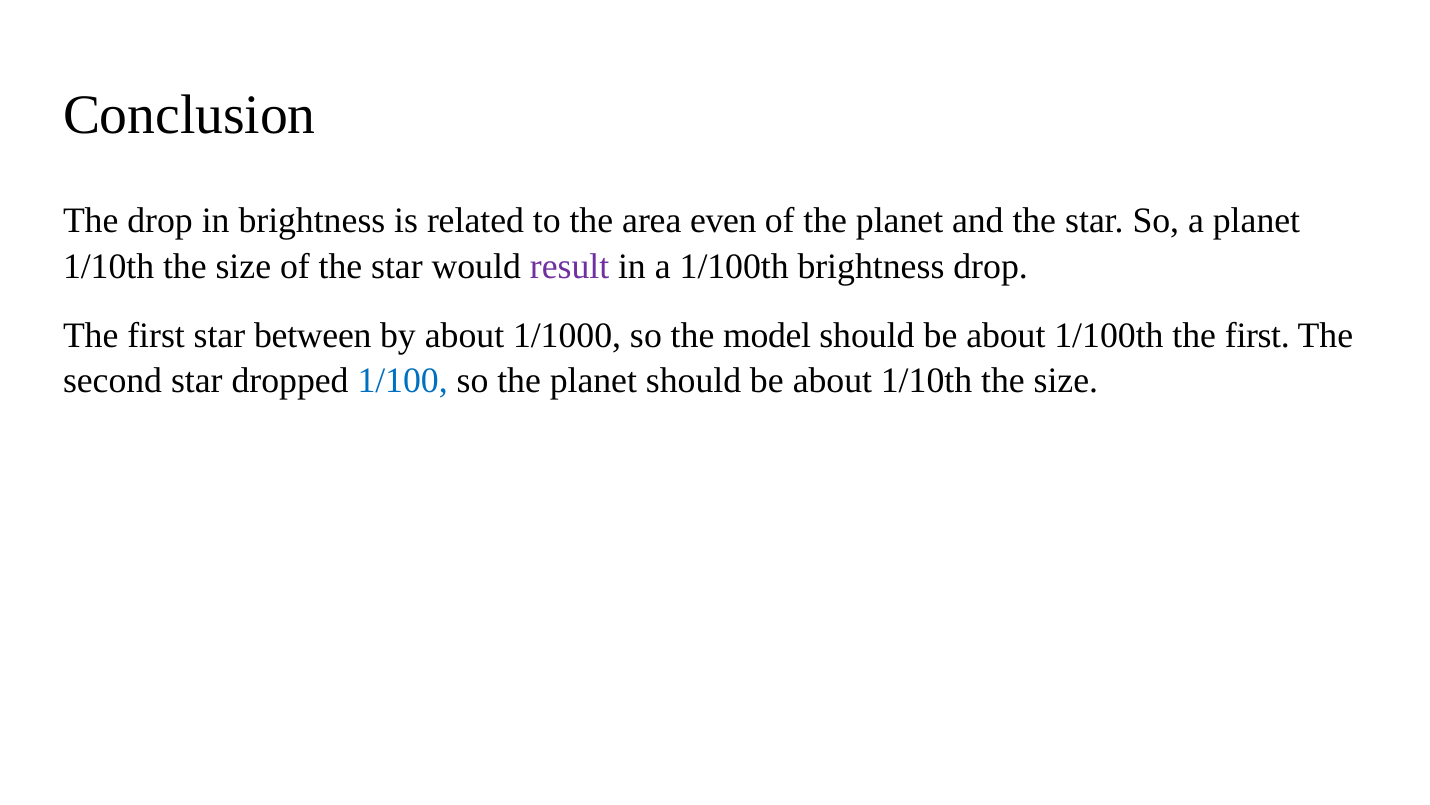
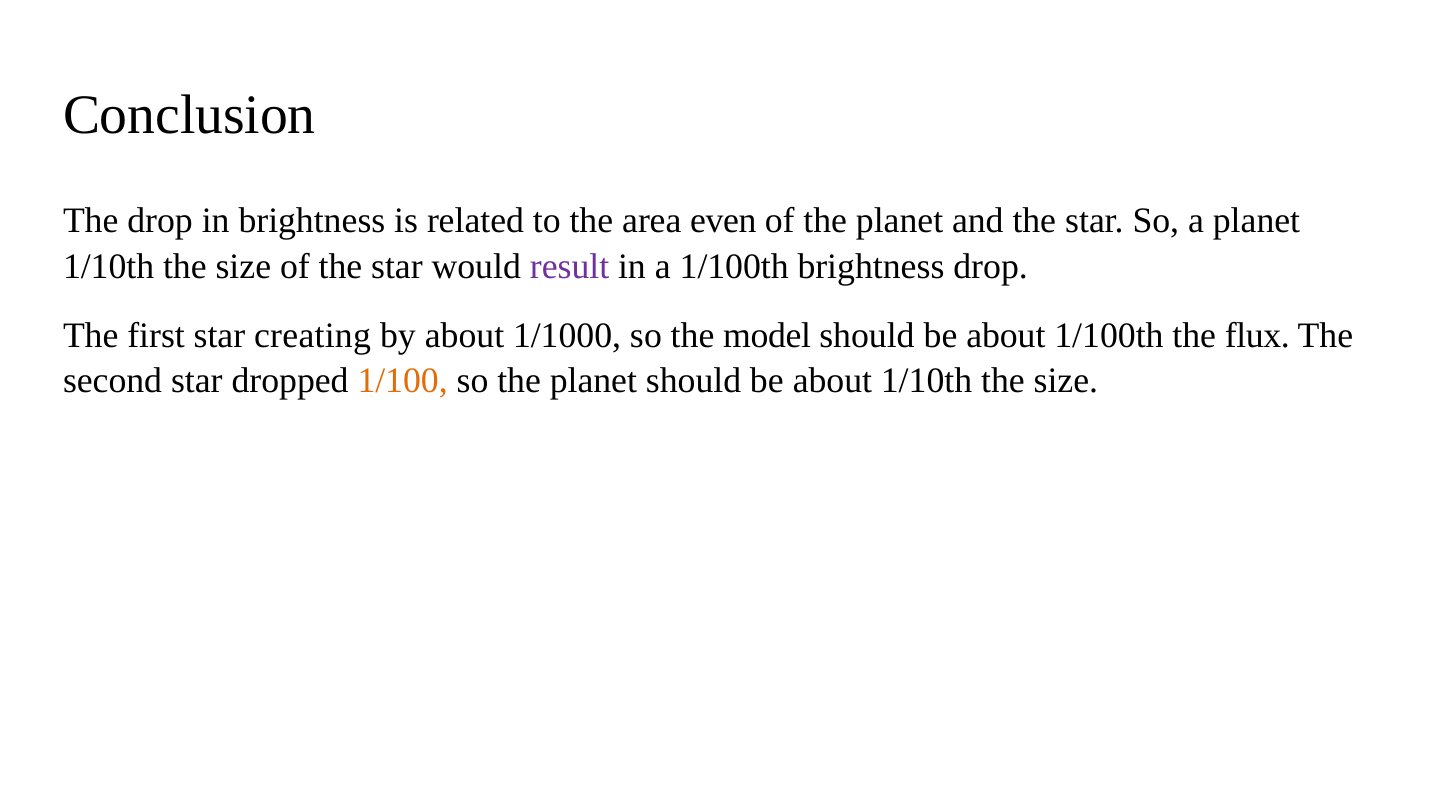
between: between -> creating (313, 335)
1/100th the first: first -> flux (1257, 335)
1/100 colour: blue -> orange (403, 381)
